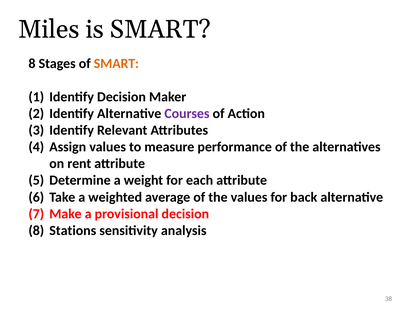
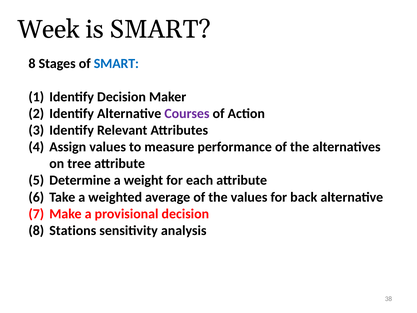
Miles: Miles -> Week (49, 30)
SMART colour: orange -> blue (116, 63)
rent: rent -> tree (79, 164)
